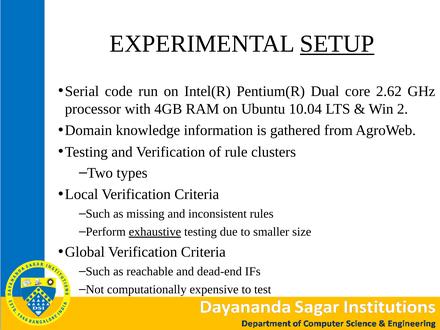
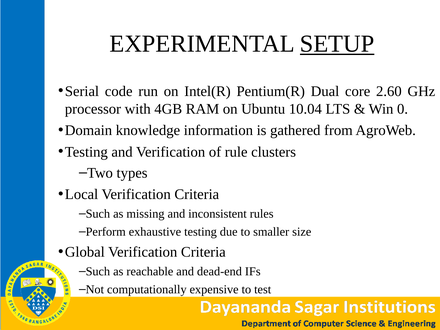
2.62: 2.62 -> 2.60 (389, 91)
2: 2 -> 0 (403, 109)
exhaustive underline: present -> none (155, 232)
